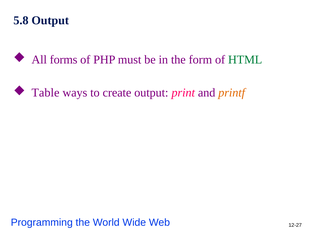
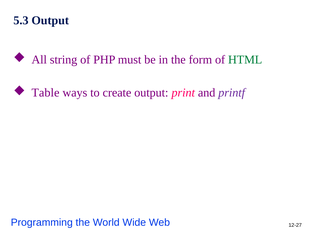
5.8: 5.8 -> 5.3 (21, 20)
forms: forms -> string (64, 60)
printf colour: orange -> purple (232, 93)
